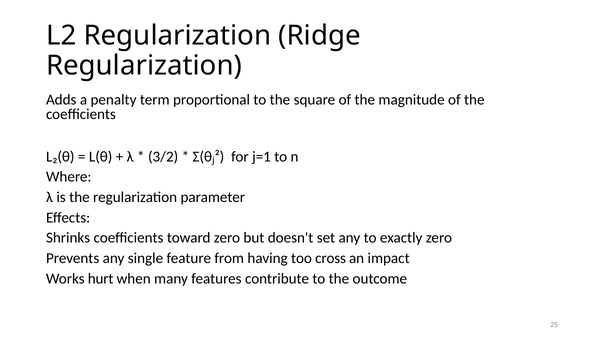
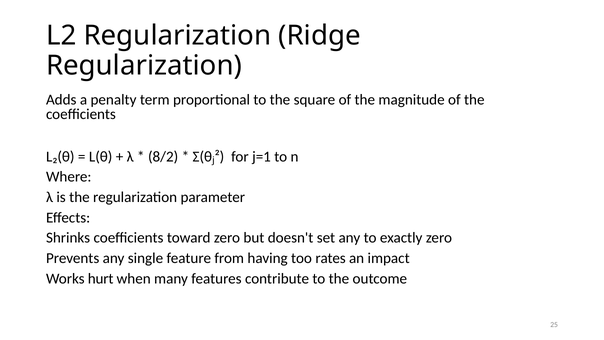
3/2: 3/2 -> 8/2 (163, 156)
cross: cross -> rates (331, 258)
